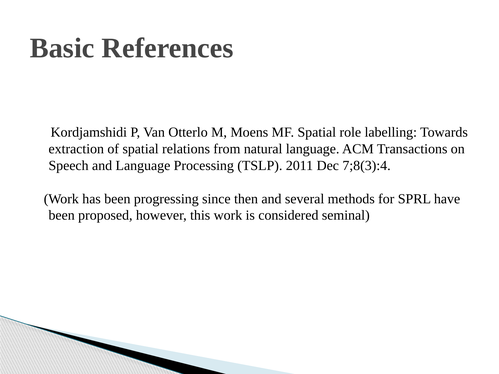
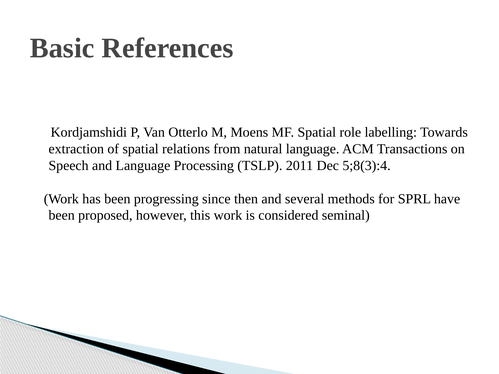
7;8(3):4: 7;8(3):4 -> 5;8(3):4 (367, 166)
